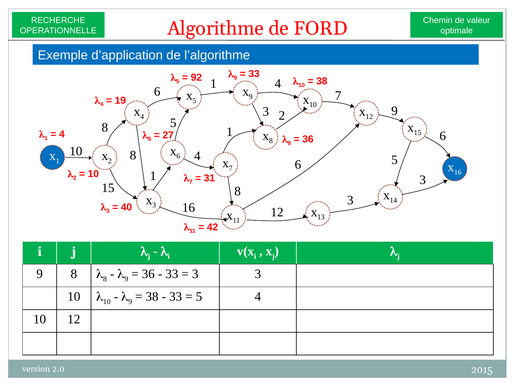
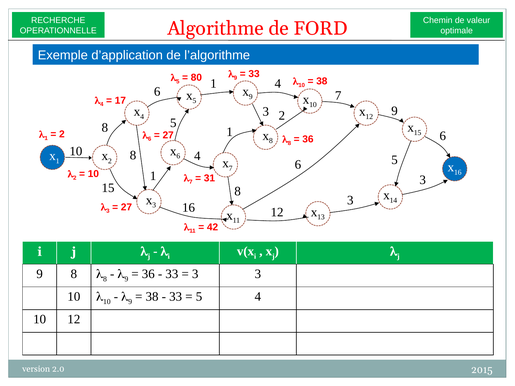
92: 92 -> 80 (196, 78)
19: 19 -> 17 (120, 101)
4: 4 -> 2 (62, 134)
40: 40 -> 27 (126, 207)
